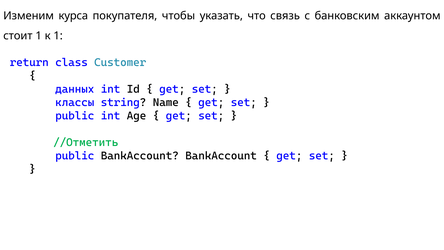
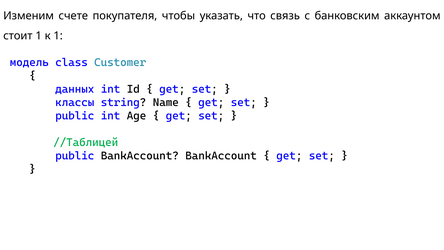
курса: курса -> счете (73, 16)
return: return -> модель (29, 62)
//Отметить: //Отметить -> //Таблицей (86, 142)
